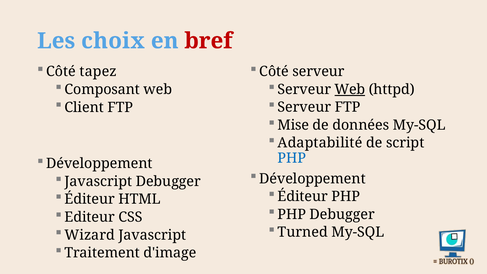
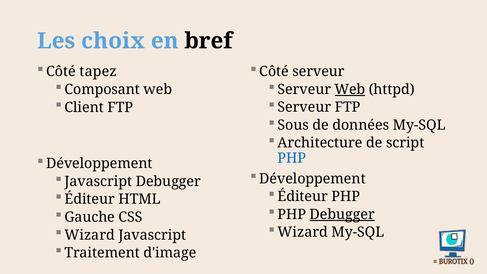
bref colour: red -> black (208, 41)
Mise: Mise -> Sous (293, 125)
Adaptabilité: Adaptabilité -> Architecture (320, 143)
Debugger underline: none -> present (342, 214)
Editeur: Editeur -> Gauche (90, 217)
Turned: Turned -> Wizard (303, 232)
